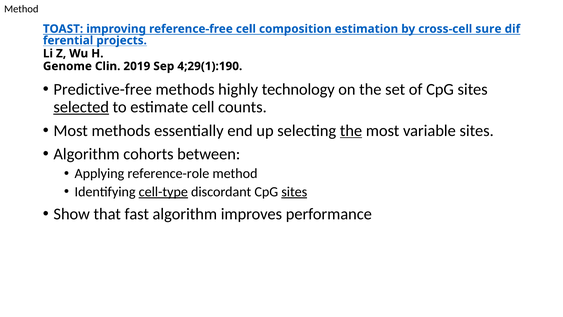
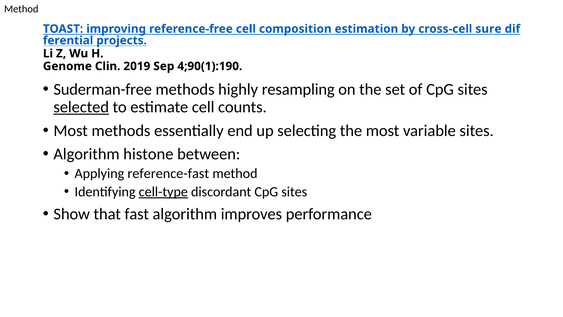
4;29(1):190: 4;29(1):190 -> 4;90(1):190 (210, 66)
Predictive-free: Predictive-free -> Suderman-free (103, 89)
technology: technology -> resampling (298, 89)
the underline: present -> none (351, 130)
cohorts: cohorts -> histone (148, 154)
reference-role: reference-role -> reference-fast (168, 173)
sites underline: present -> none (294, 192)
